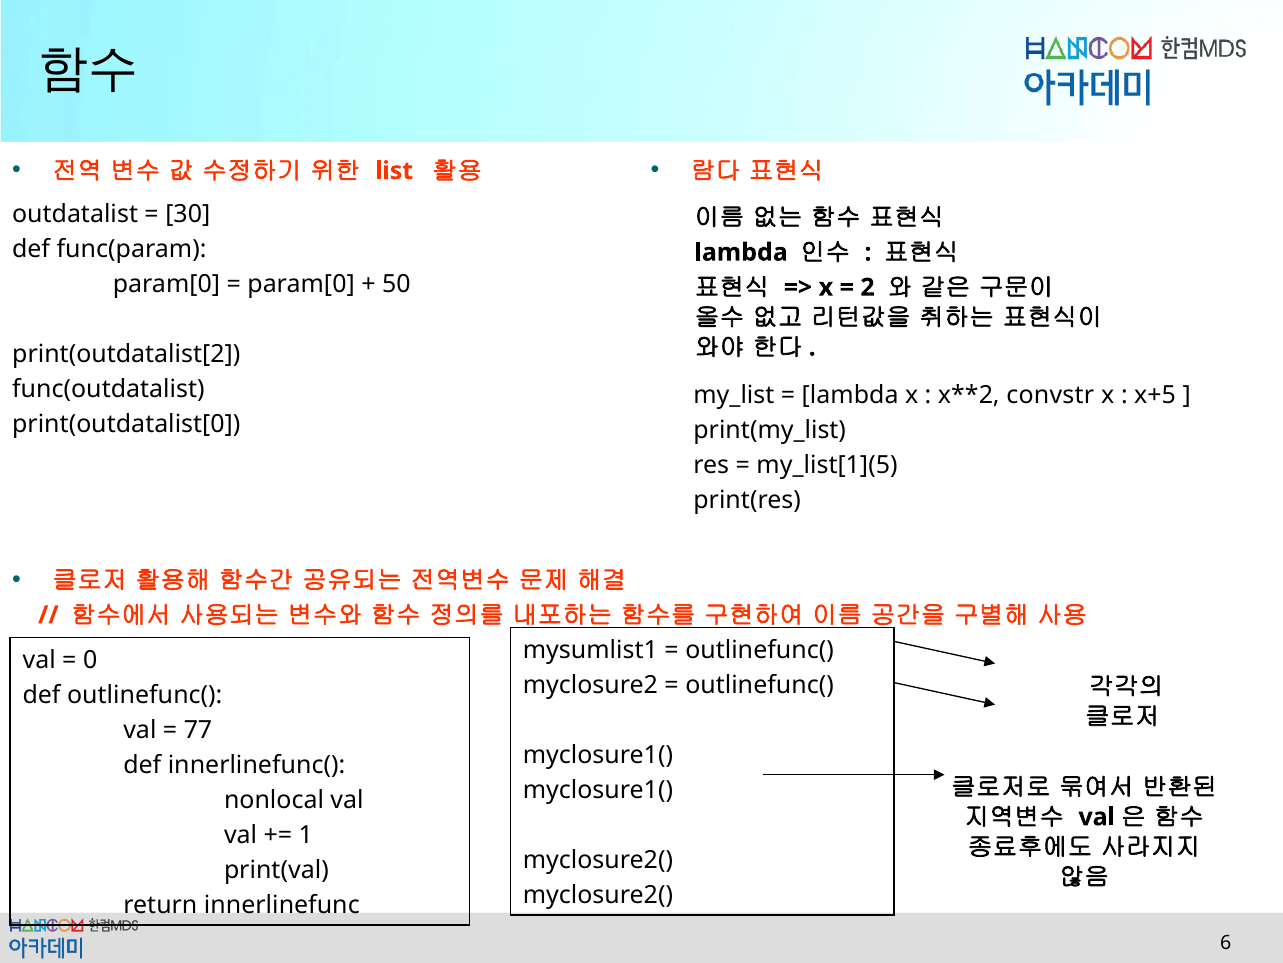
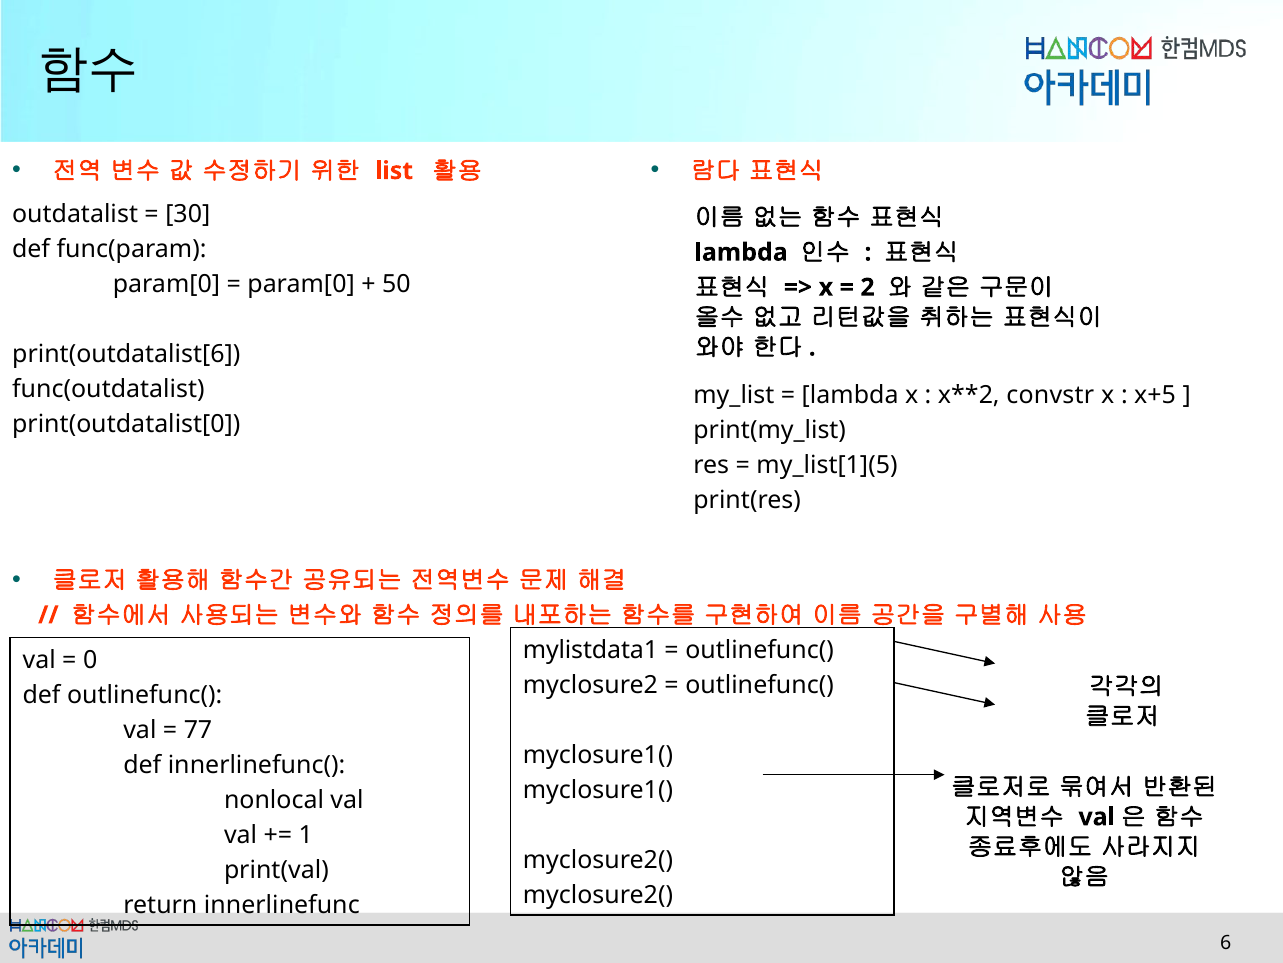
print(outdatalist[2: print(outdatalist[2 -> print(outdatalist[6 (126, 354)
mysumlist1: mysumlist1 -> mylistdata1 (590, 650)
